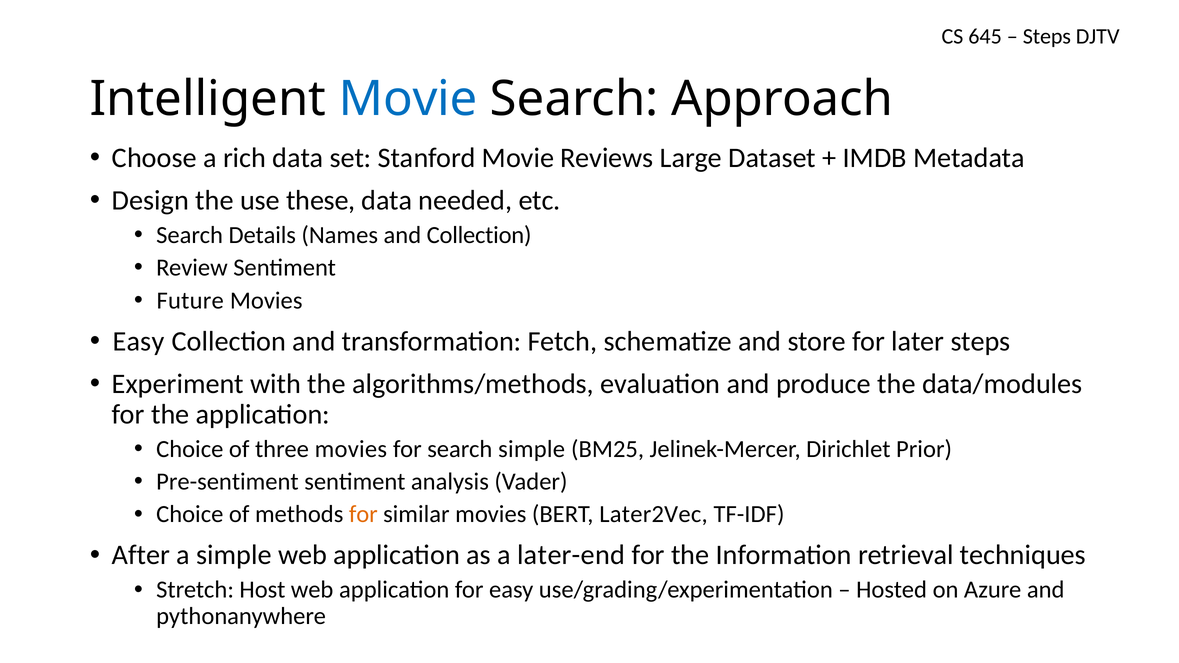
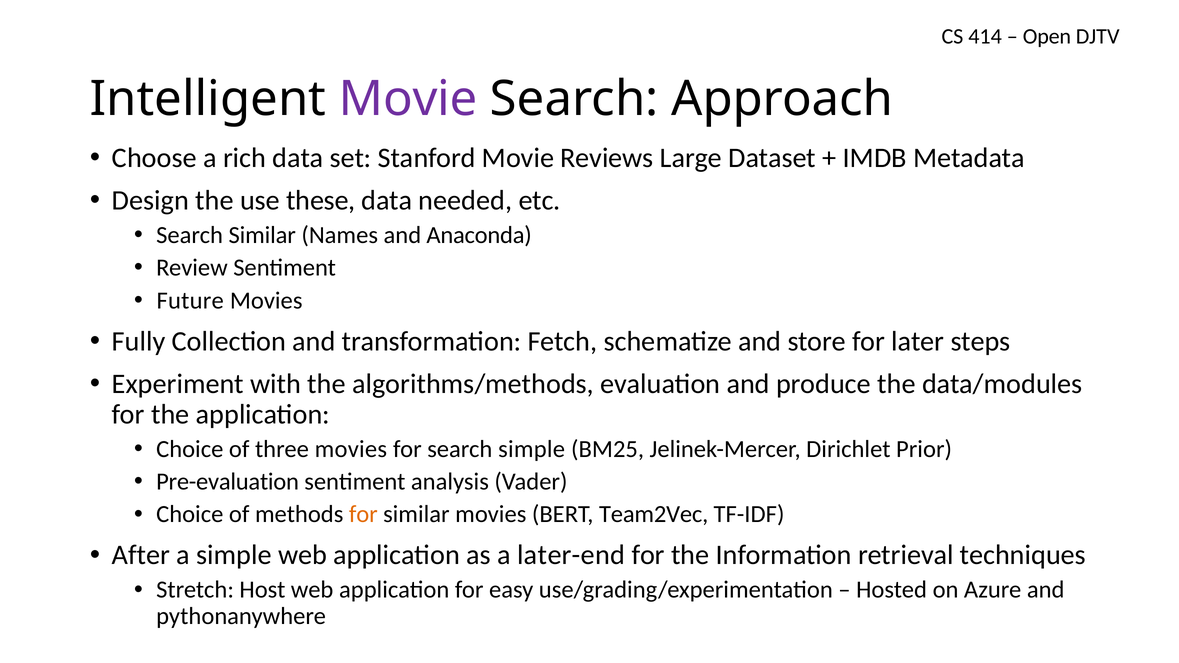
645: 645 -> 414 (985, 37)
Steps: Steps -> Open (1047, 37)
Movie colour: blue -> purple (408, 99)
Search Details: Details -> Similar (262, 235)
and Collection: Collection -> Anaconda (479, 235)
Easy: Easy -> Fully (139, 341)
Pre-sentiment: Pre-sentiment -> Pre-evaluation (228, 482)
Later2Vec: Later2Vec -> Team2Vec (654, 515)
